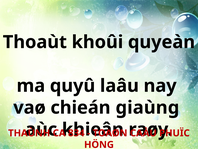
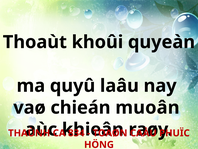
giaùng: giaùng -> muoân (147, 107)
